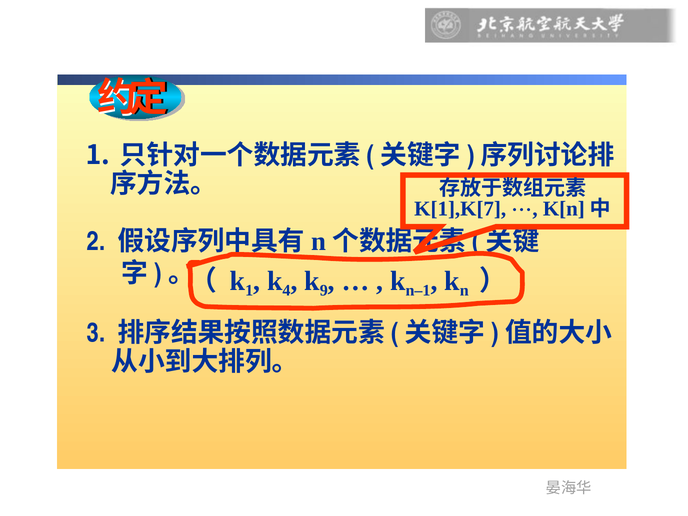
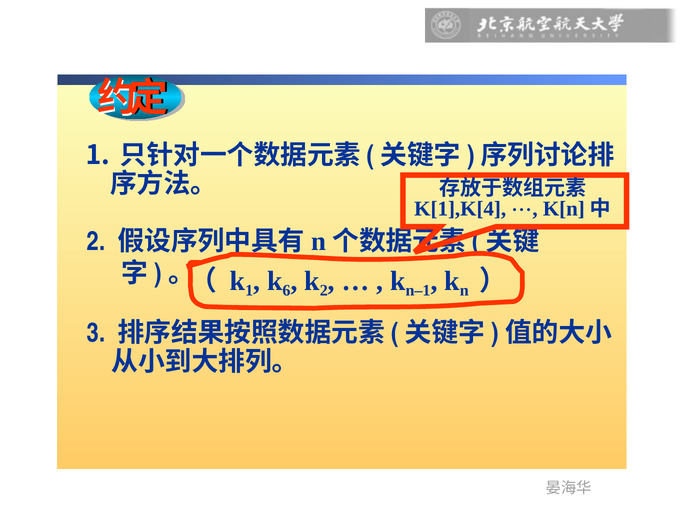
K[1],K[7: K[1],K[7 -> K[1],K[4 (460, 209)
4: 4 -> 6 (286, 291)
9: 9 -> 2 (324, 291)
